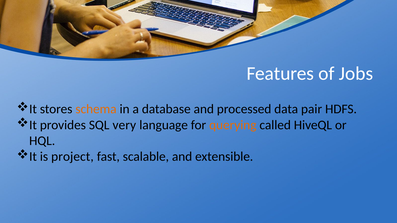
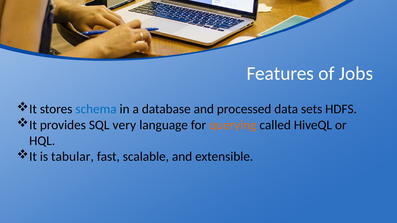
schema colour: orange -> blue (96, 109)
pair: pair -> sets (312, 109)
project: project -> tabular (72, 157)
